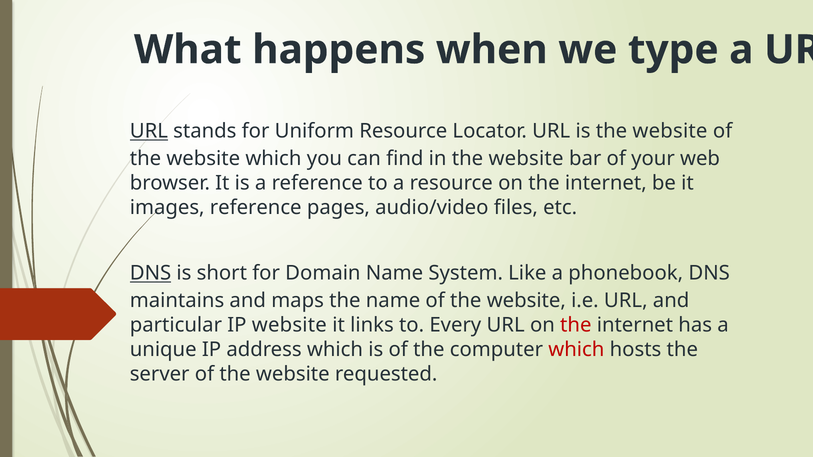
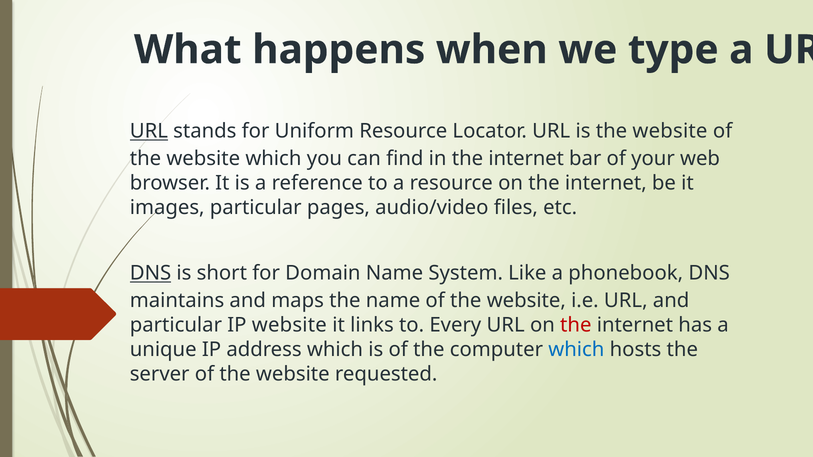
in the website: website -> internet (526, 159)
images reference: reference -> particular (256, 207)
which colour: red -> blue (576, 350)
